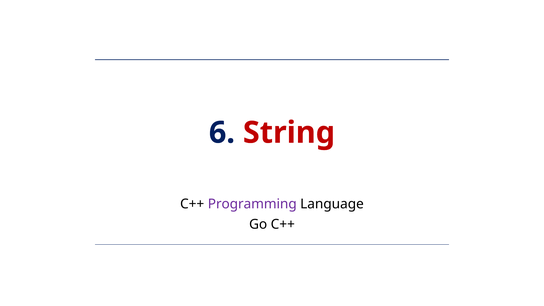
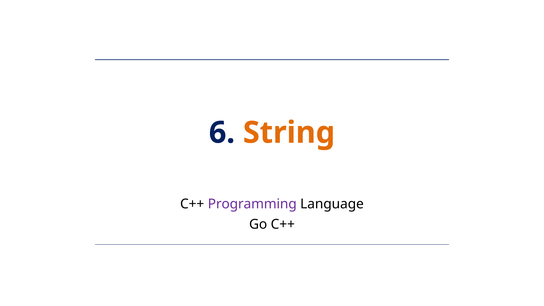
String colour: red -> orange (289, 133)
